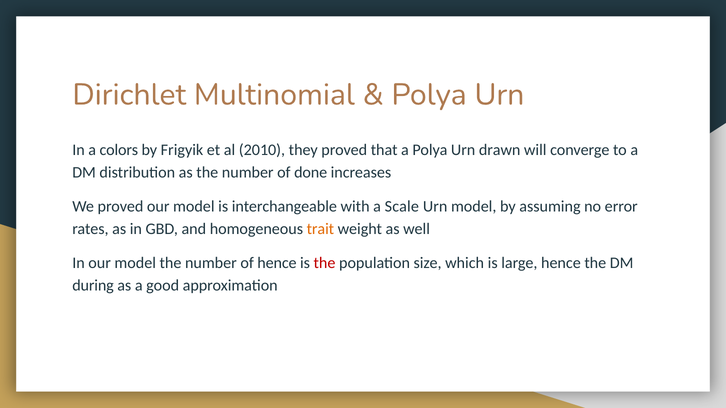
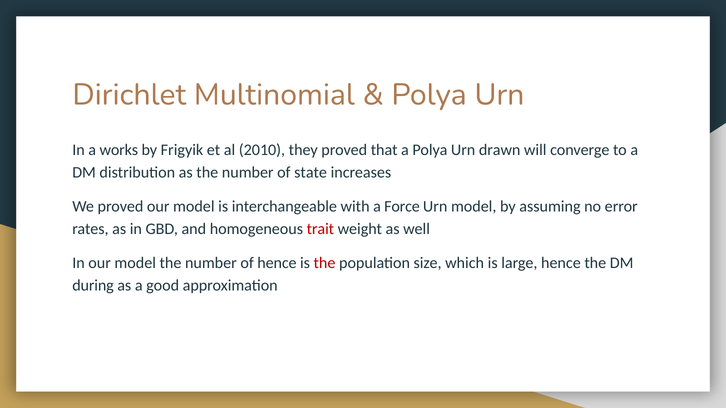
colors: colors -> works (119, 150)
done: done -> state (311, 173)
Scale: Scale -> Force (402, 207)
trait colour: orange -> red (320, 229)
